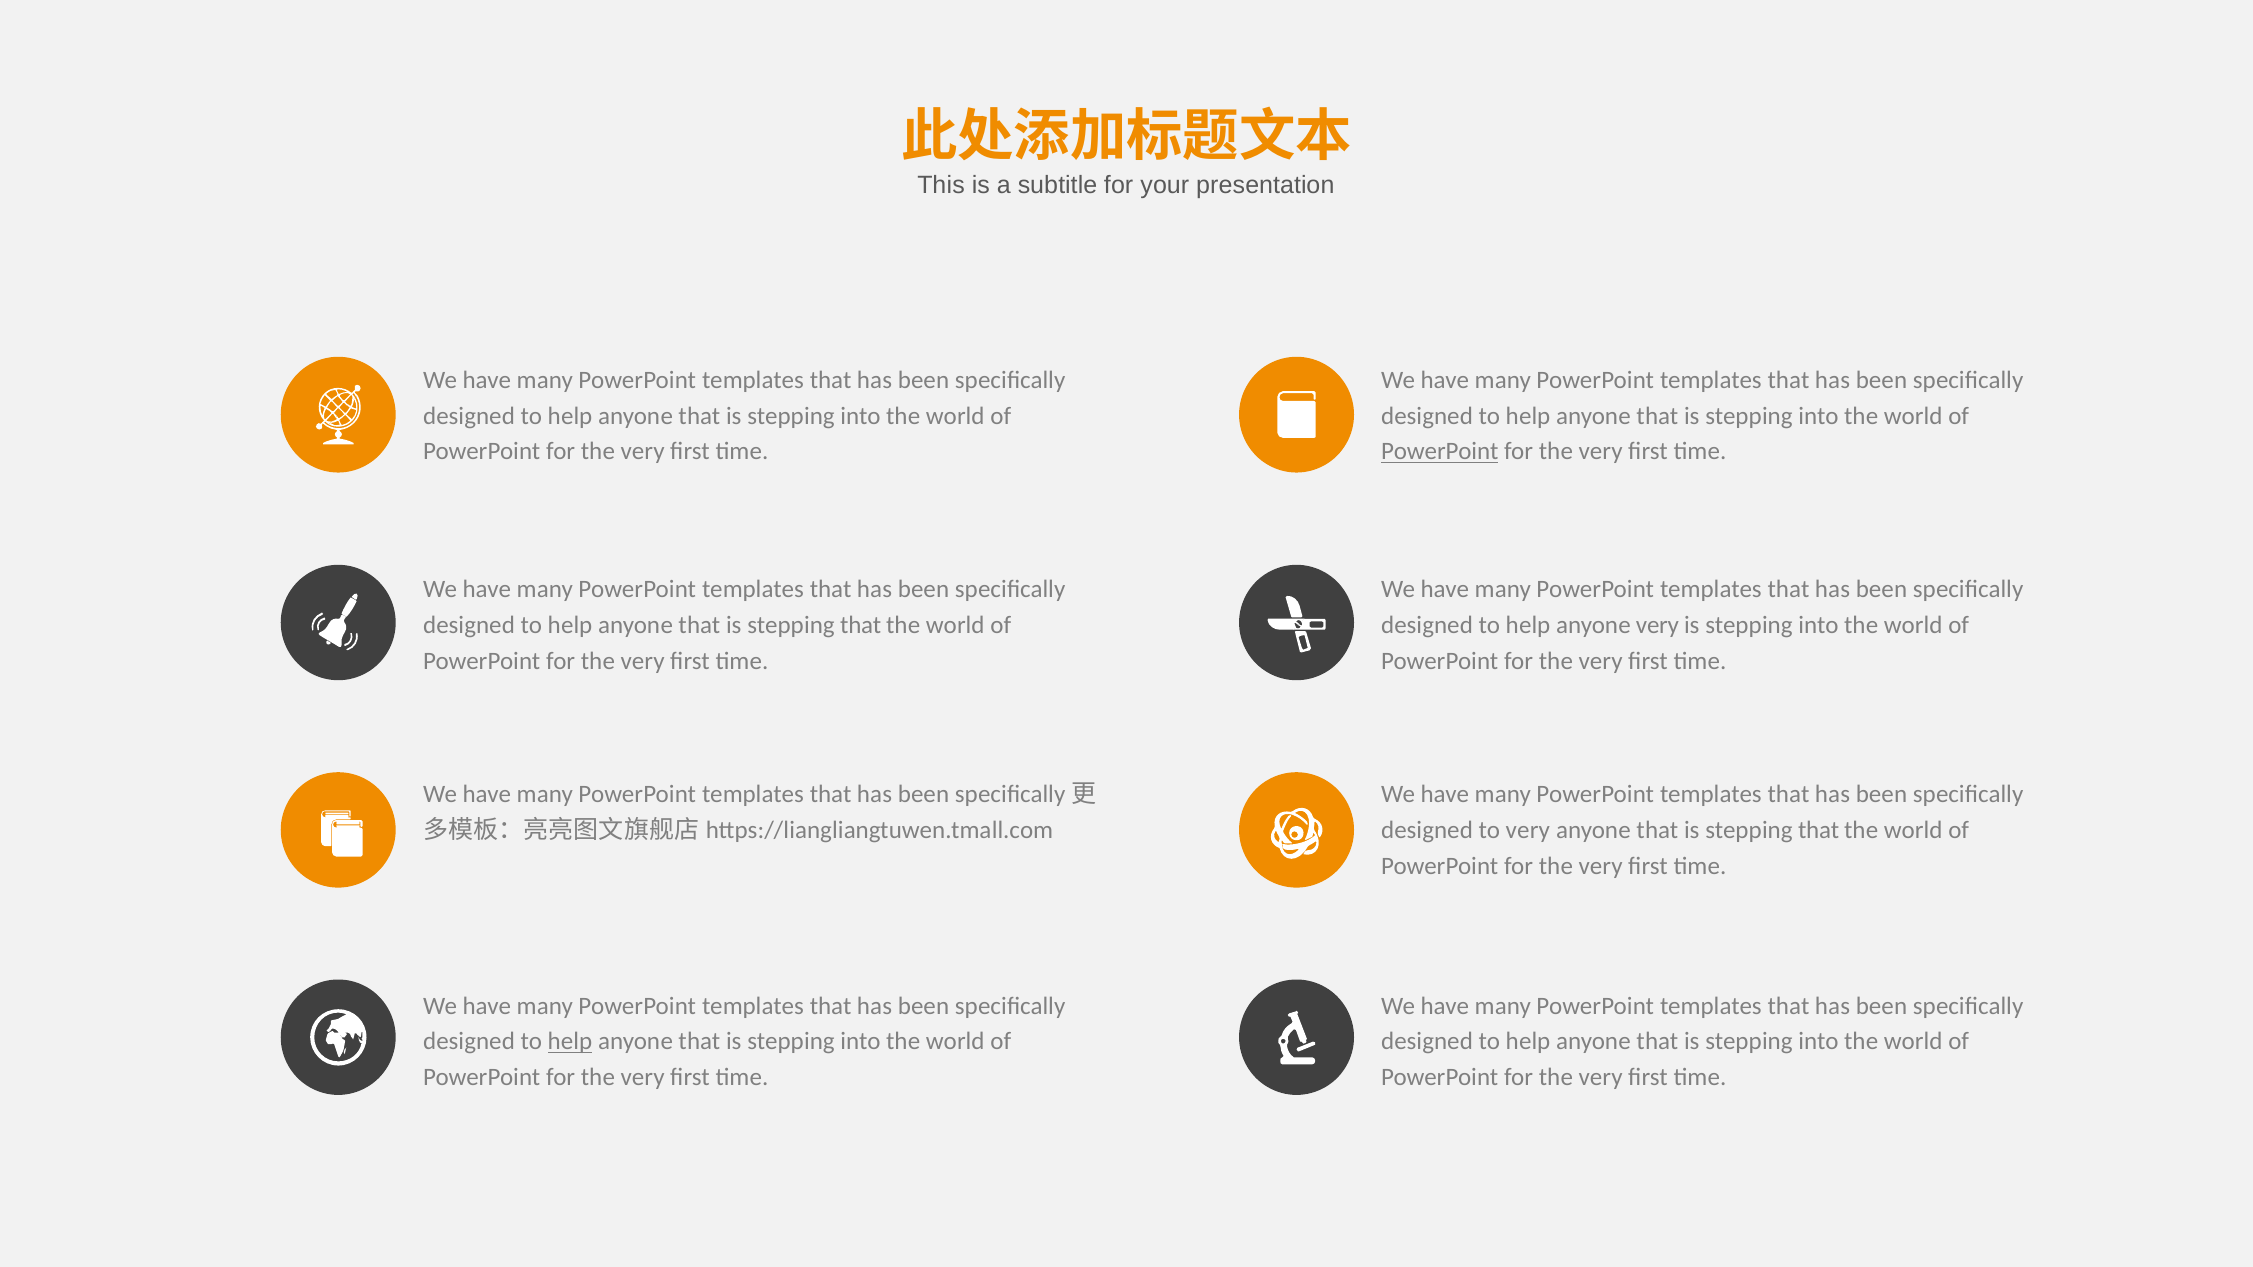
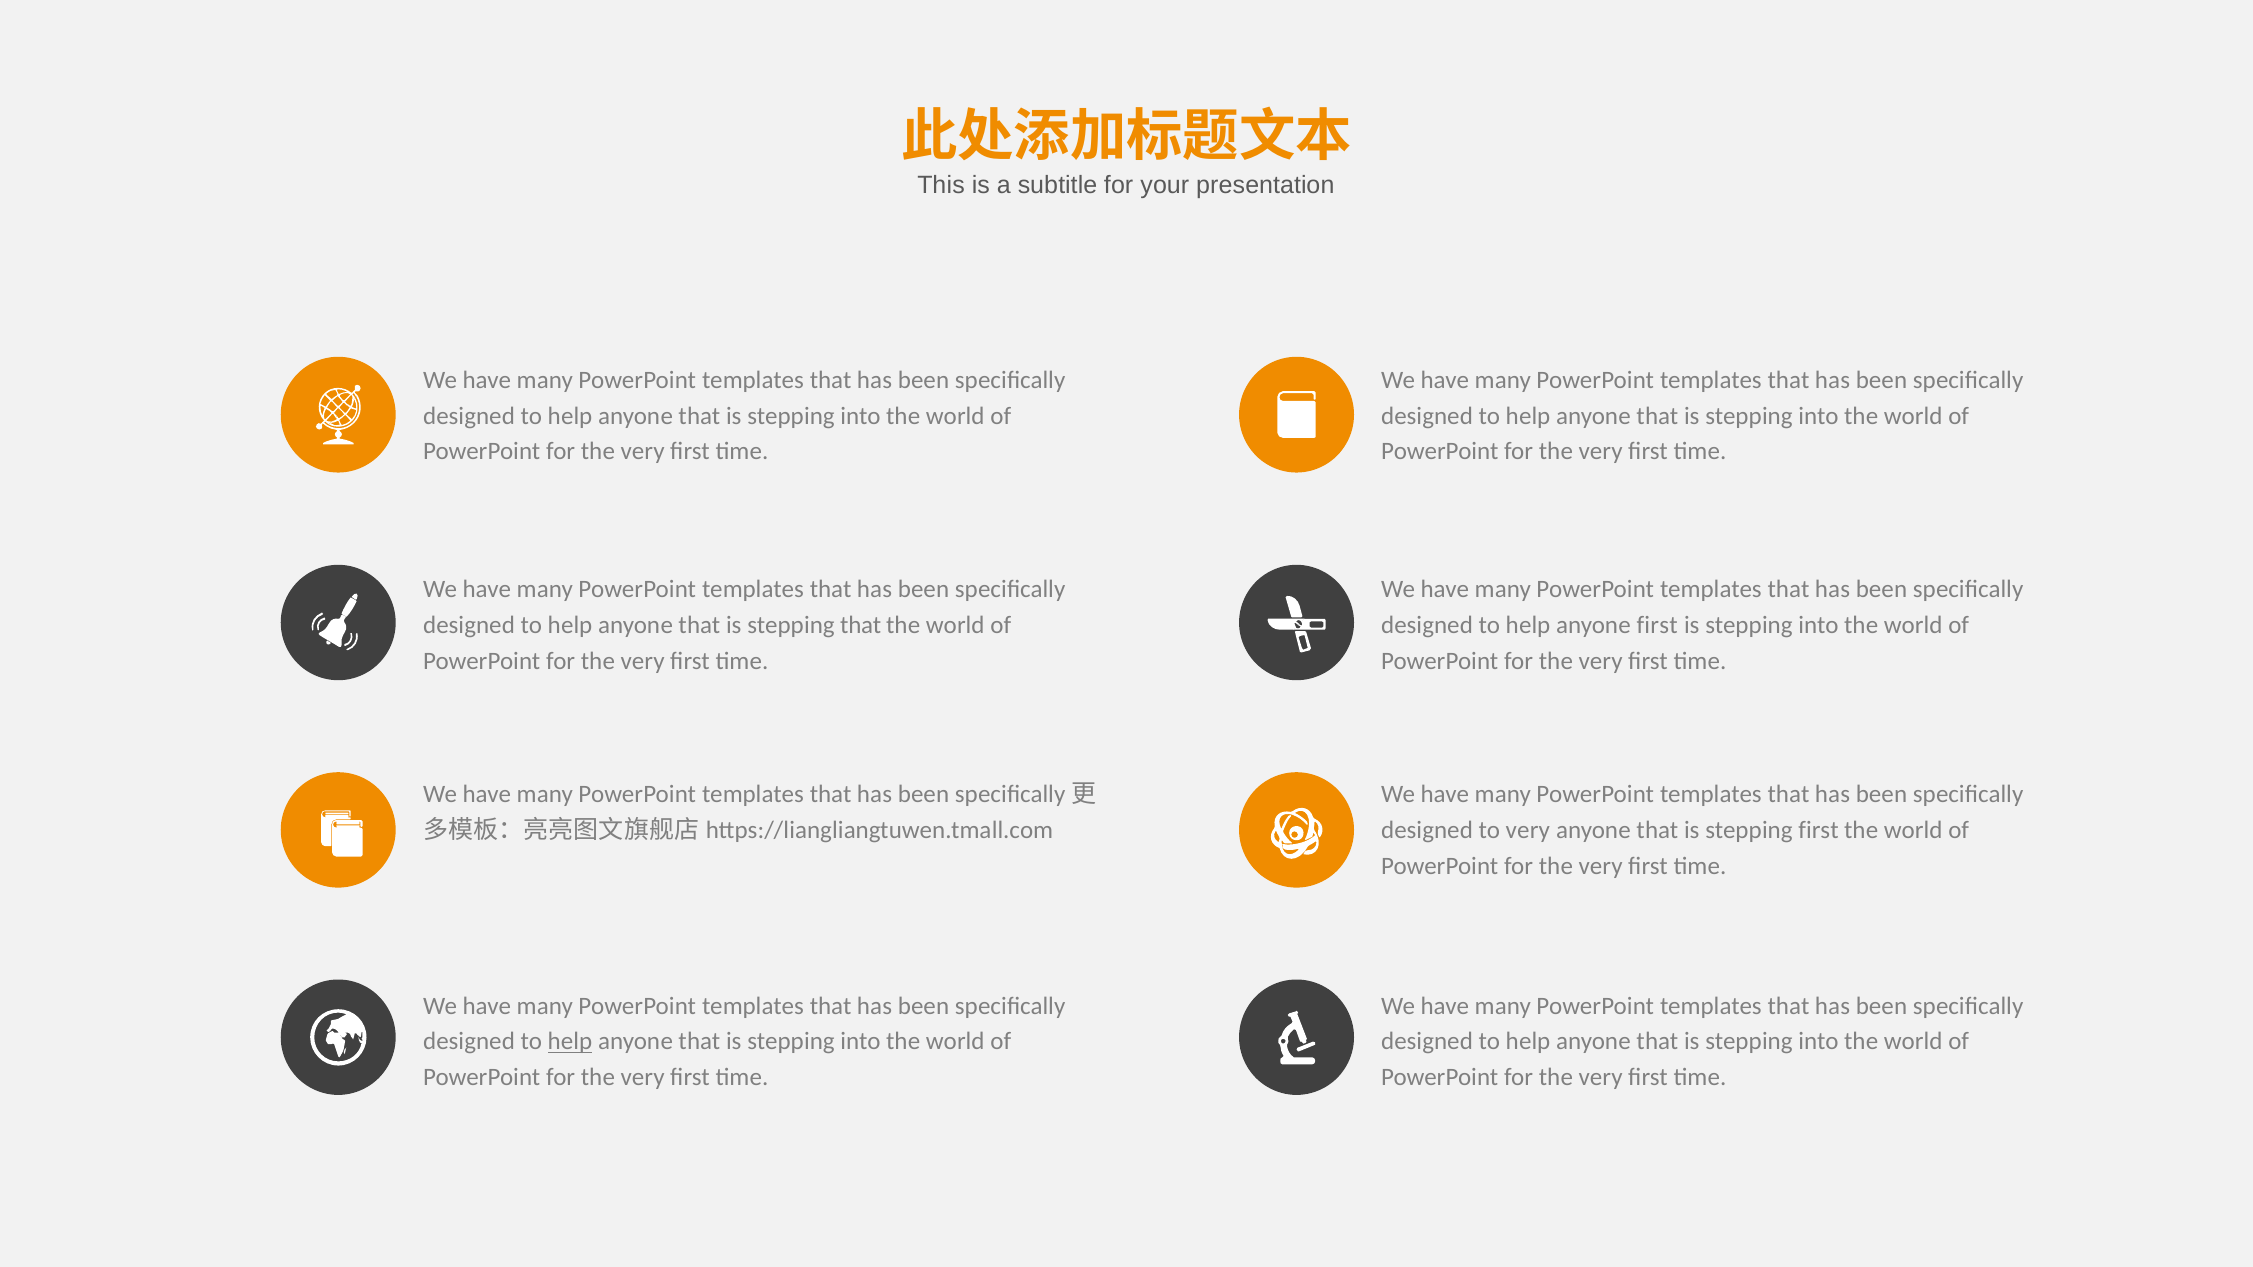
PowerPoint underline: present -> none (1440, 452)
anyone very: very -> first (1657, 625)
that: that -> first (1819, 830)
